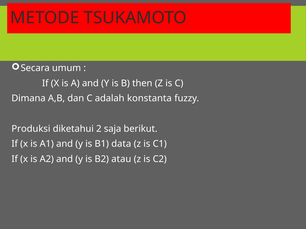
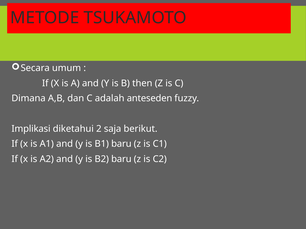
konstanta: konstanta -> anteseden (149, 99)
Produksi: Produksi -> Implikasi (31, 129)
B1 data: data -> baru (121, 144)
B2 atau: atau -> baru (121, 159)
